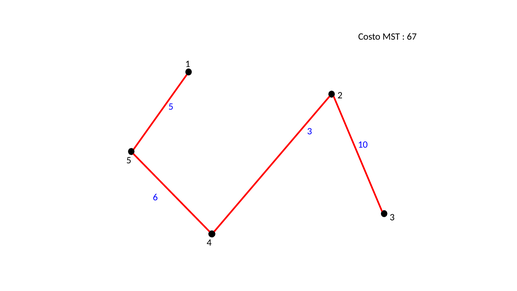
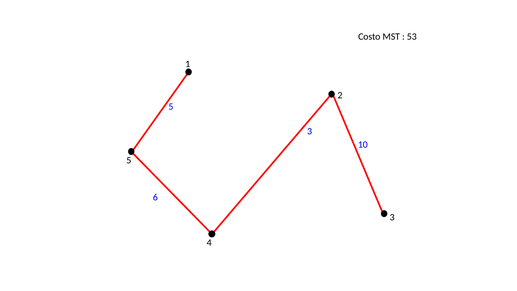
67: 67 -> 53 (412, 36)
